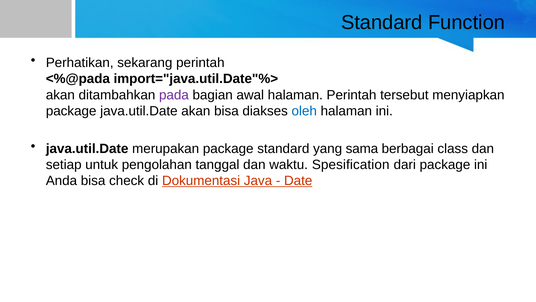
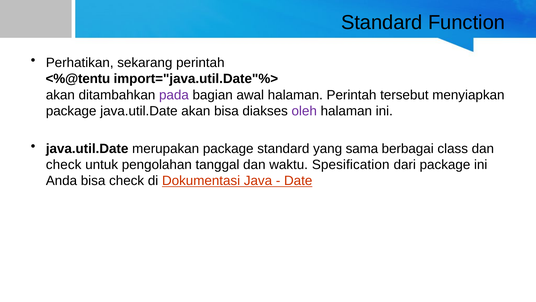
<%@pada: <%@pada -> <%@tentu (78, 79)
oleh colour: blue -> purple (304, 111)
setiap: setiap -> check (64, 164)
